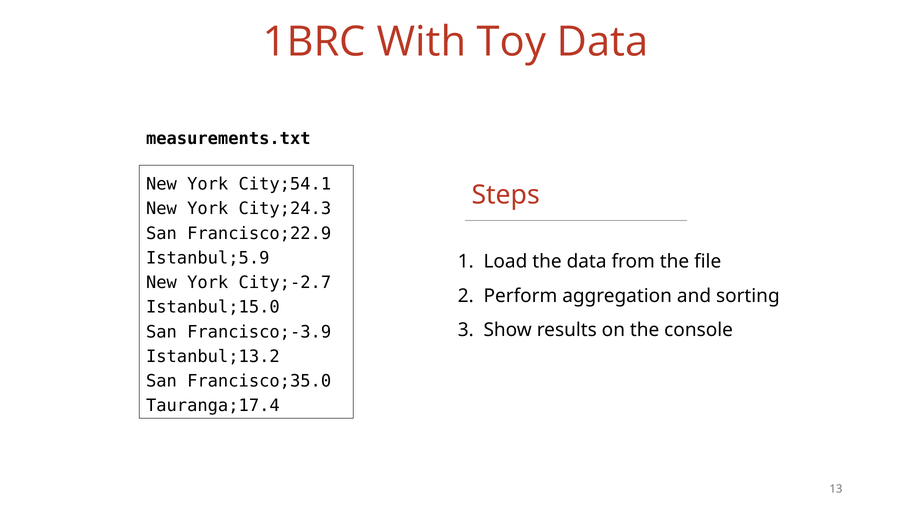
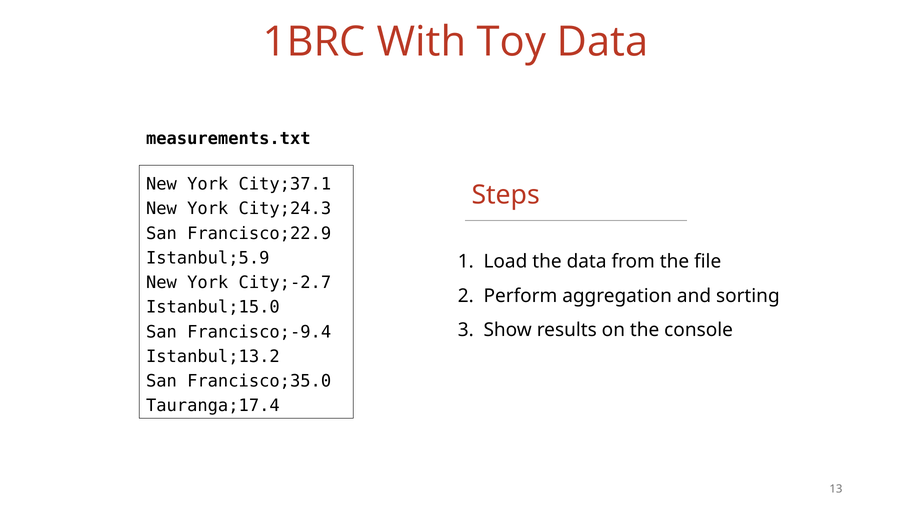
City;54.1: City;54.1 -> City;37.1 (285, 184)
Francisco;-3.9: Francisco;-3.9 -> Francisco;-9.4 (259, 332)
